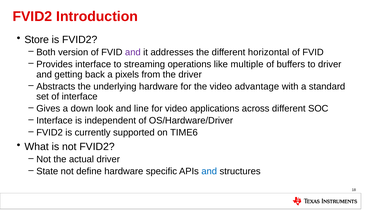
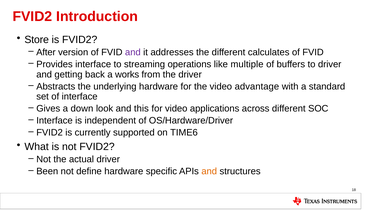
Both: Both -> After (46, 52)
horizontal: horizontal -> calculates (269, 52)
pixels: pixels -> works (127, 74)
line: line -> this (141, 108)
State: State -> Been (47, 171)
and colour: blue -> orange (209, 171)
